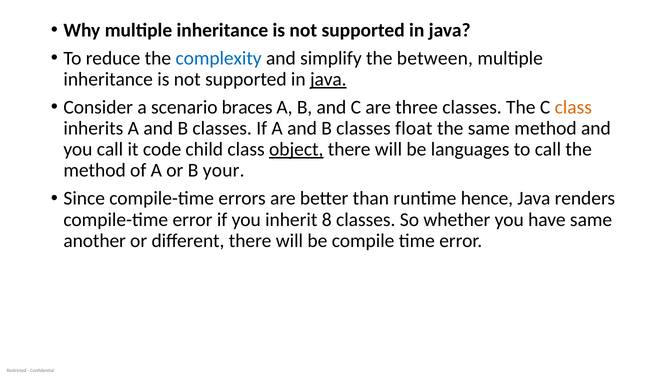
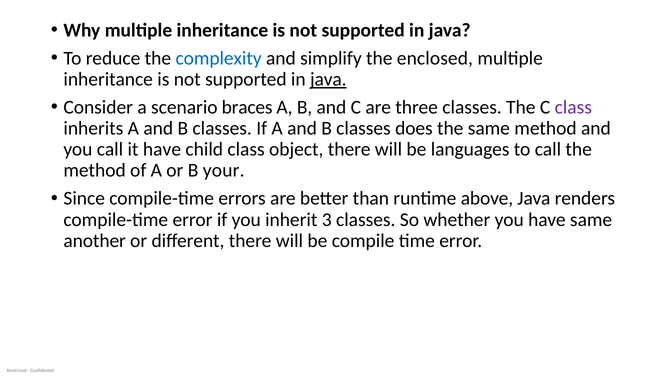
between: between -> enclosed (435, 58)
class colour: orange -> purple (573, 107)
float: float -> does (414, 128)
it code: code -> have (162, 149)
object underline: present -> none (296, 149)
hence: hence -> above (487, 198)
8: 8 -> 3 (327, 219)
